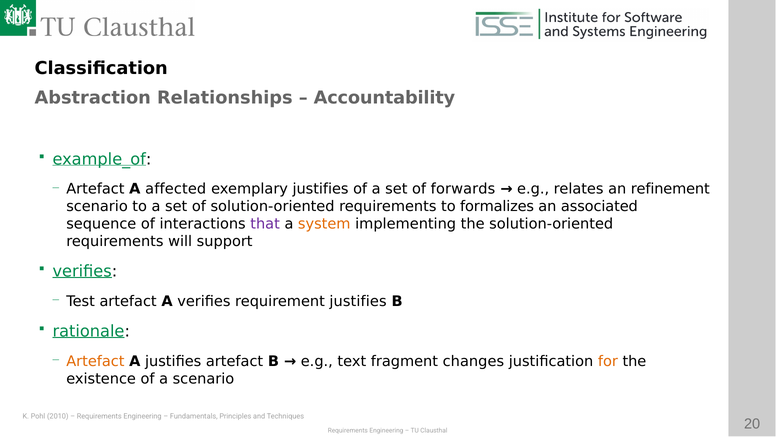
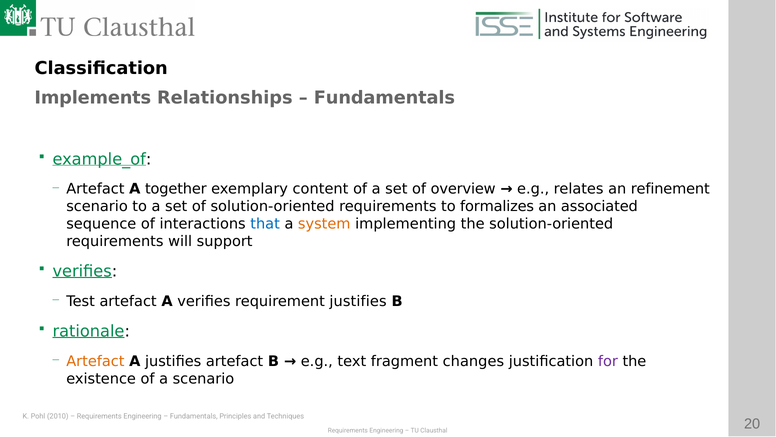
Abstraction: Abstraction -> Implements (93, 98)
Accountability: Accountability -> Fundamentals (384, 98)
affected: affected -> together (176, 189)
exemplary justifies: justifies -> content (321, 189)
forwards: forwards -> overview (463, 189)
that colour: purple -> blue (265, 224)
for colour: orange -> purple (608, 361)
